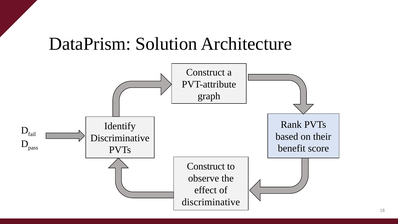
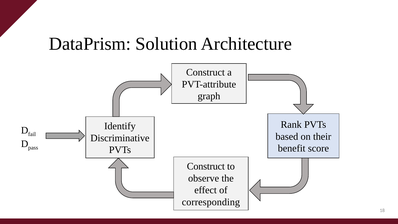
discriminative: discriminative -> corresponding (211, 202)
